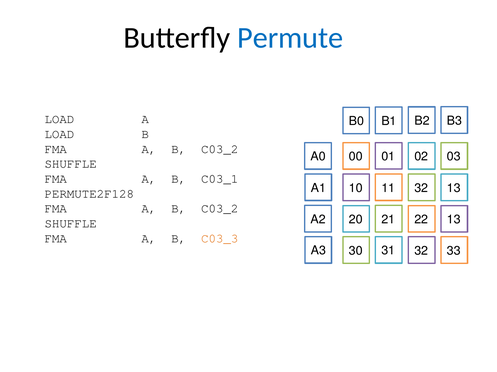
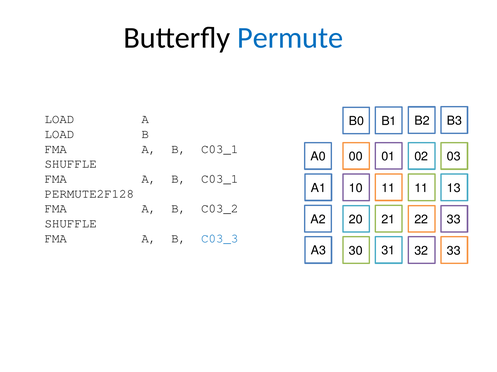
C03_2: C03_2 -> C03_1 (220, 149)
11 32: 32 -> 11 (421, 188)
22 13: 13 -> 33 (454, 220)
C03_3 colour: orange -> blue (220, 239)
